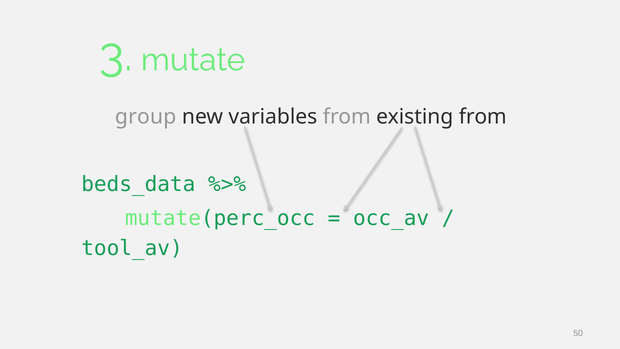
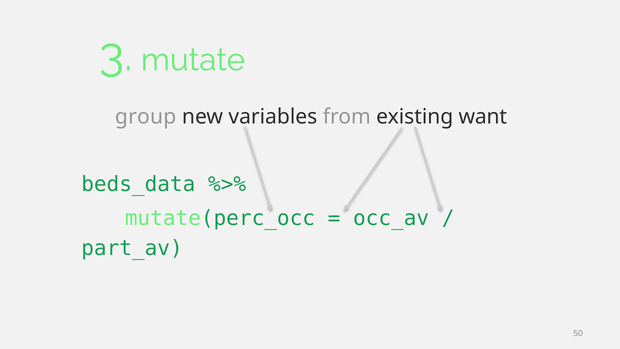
from: from -> want (483, 116)
tool_av: tool_av -> part_av (132, 248)
